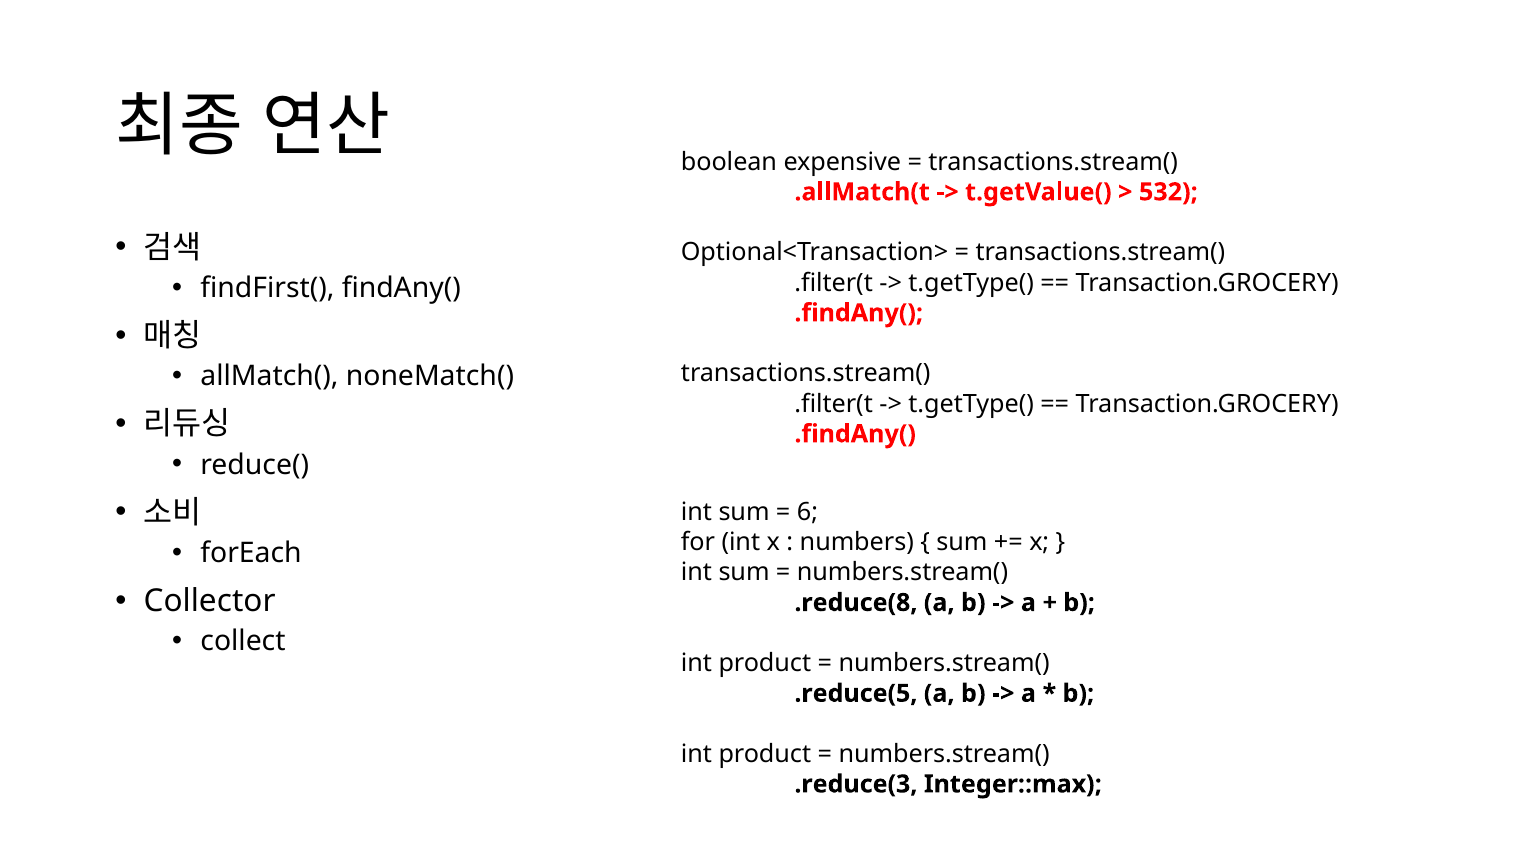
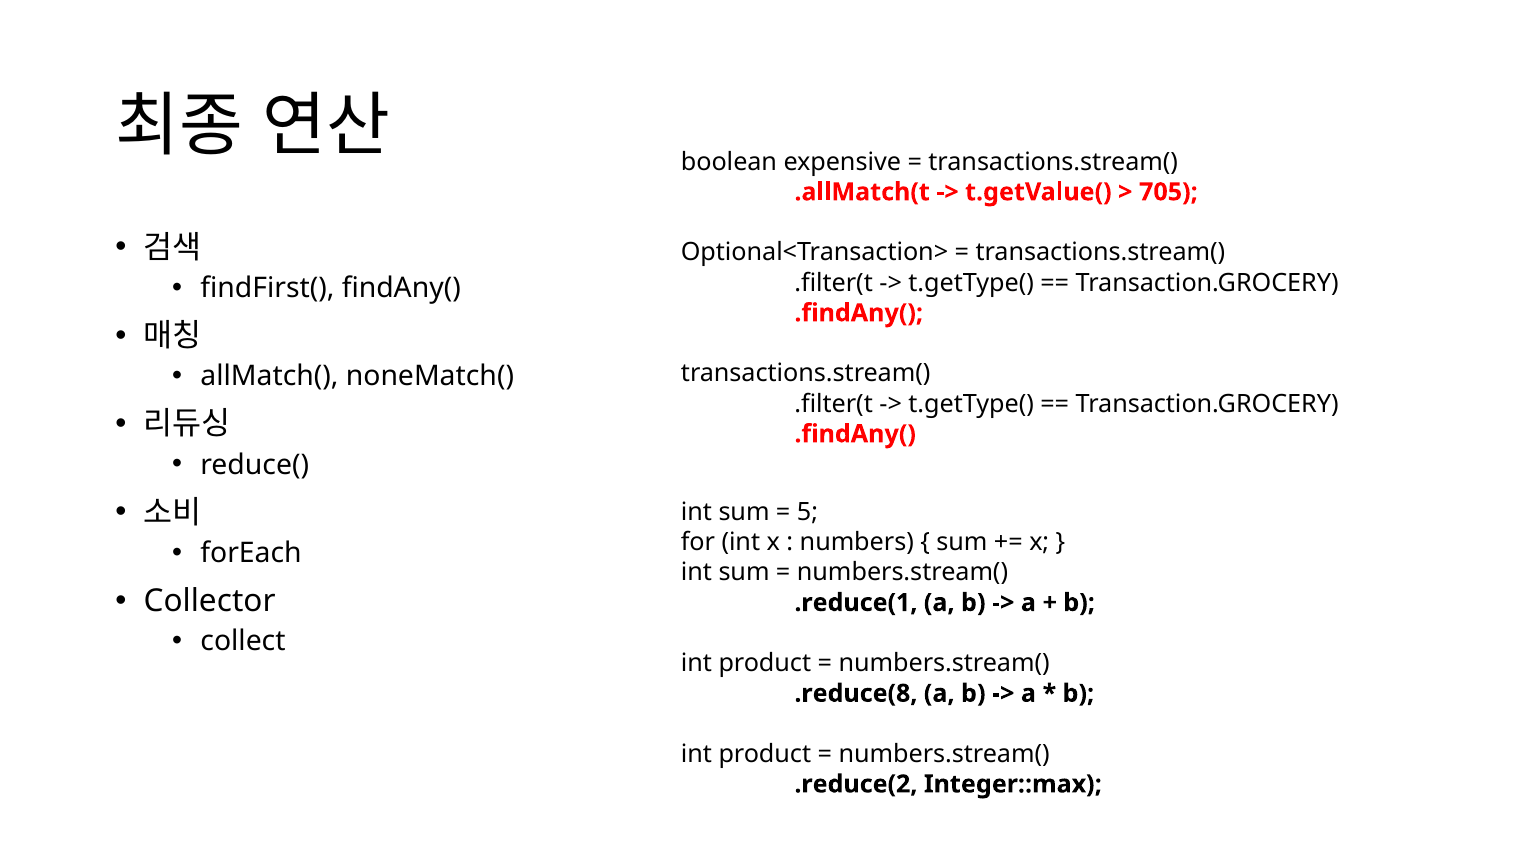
532: 532 -> 705 (1168, 192)
6: 6 -> 5 (807, 512)
.reduce(8: .reduce(8 -> .reduce(1 (856, 603)
.reduce(5: .reduce(5 -> .reduce(8 (856, 693)
.reduce(3: .reduce(3 -> .reduce(2 (856, 784)
